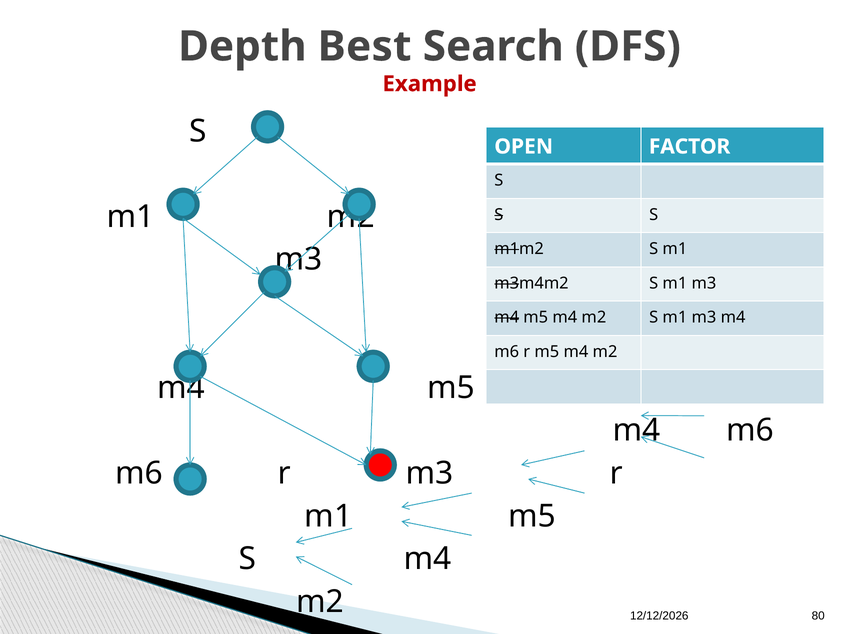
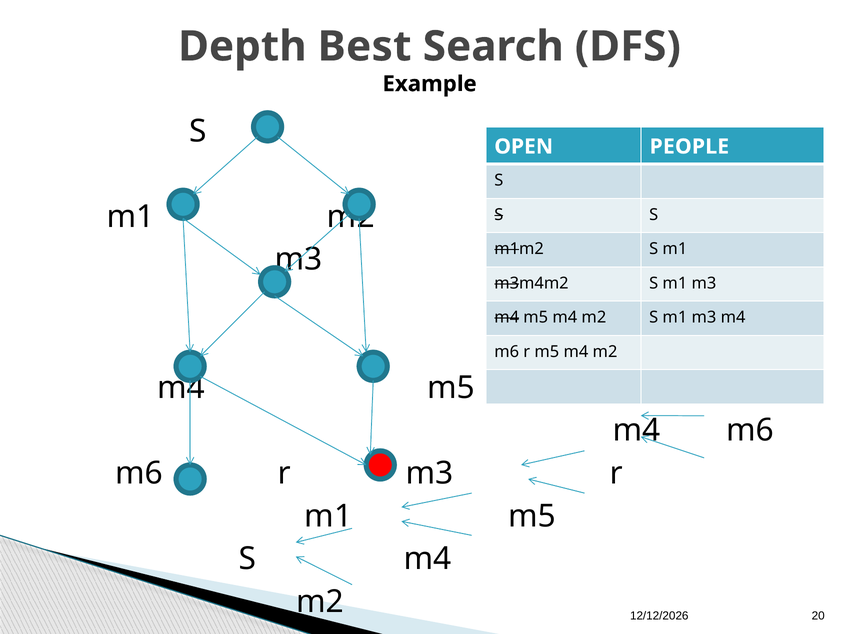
Example colour: red -> black (430, 84)
FACTOR: FACTOR -> PEOPLE (689, 147)
80: 80 -> 20 (818, 616)
